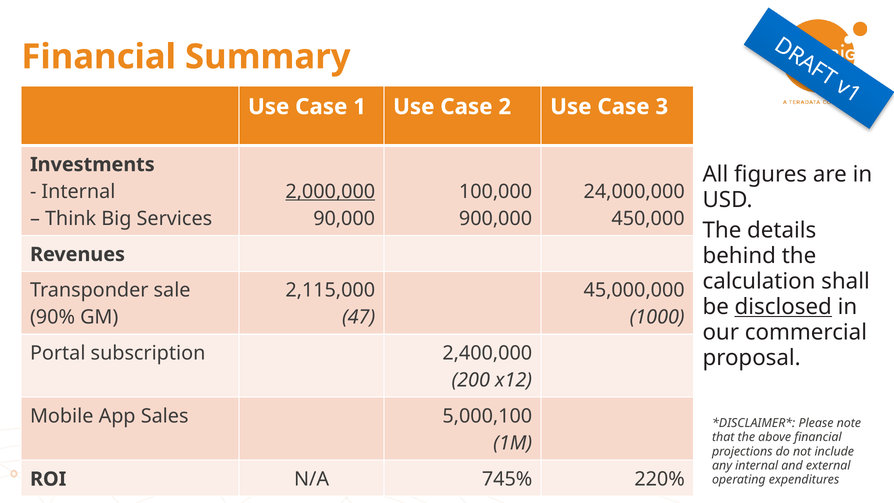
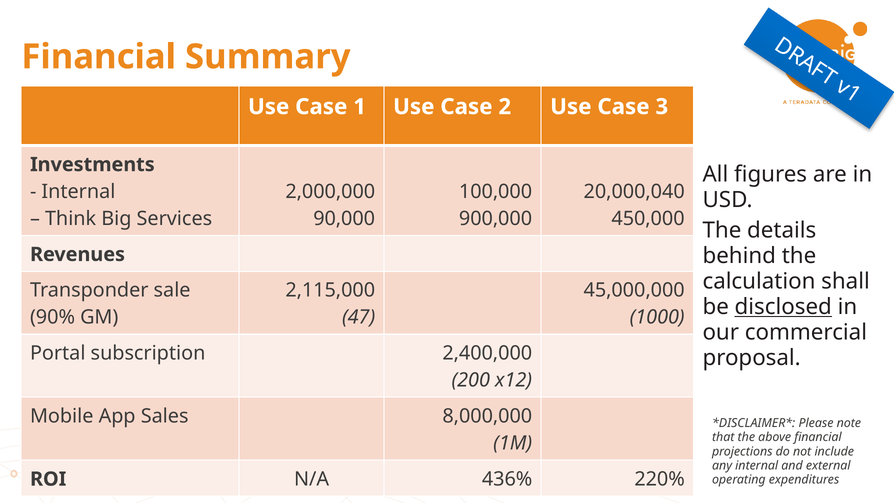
2,000,000 underline: present -> none (330, 192)
24,000,000: 24,000,000 -> 20,000,040 (634, 192)
5,000,100: 5,000,100 -> 8,000,000 (487, 416)
745%: 745% -> 436% (507, 479)
